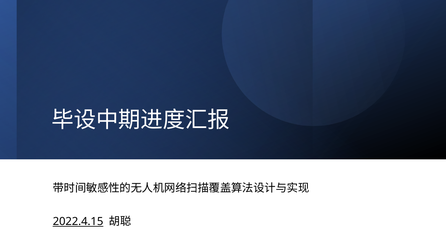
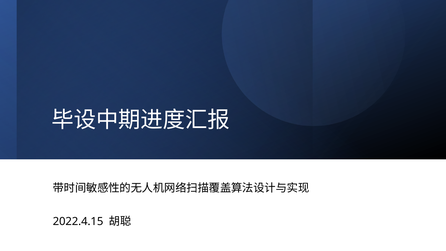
2022.4.15 underline: present -> none (78, 221)
